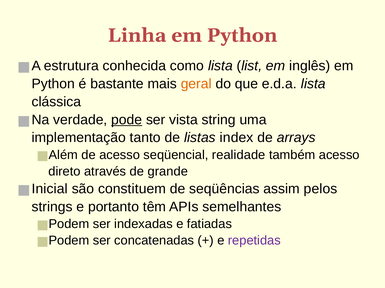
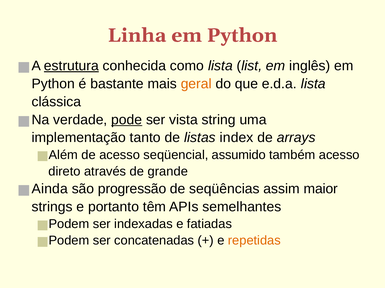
estrutura underline: none -> present (71, 66)
realidade: realidade -> assumido (239, 155)
Inicial: Inicial -> Ainda (50, 189)
constituem: constituem -> progressão (132, 189)
pelos: pelos -> maior (321, 189)
repetidas colour: purple -> orange (254, 241)
